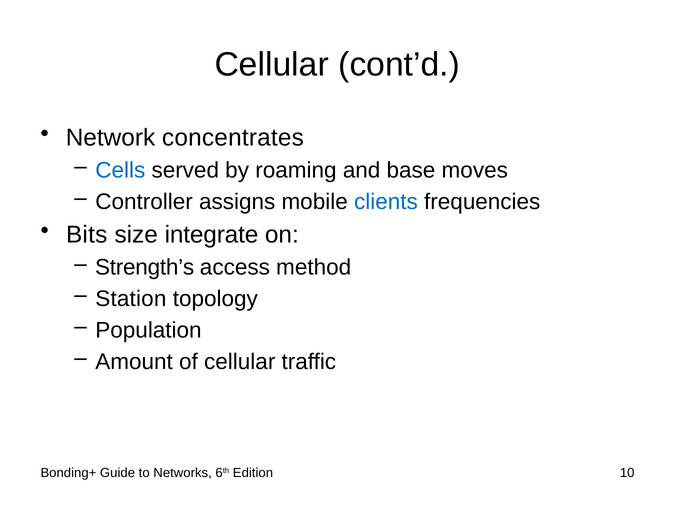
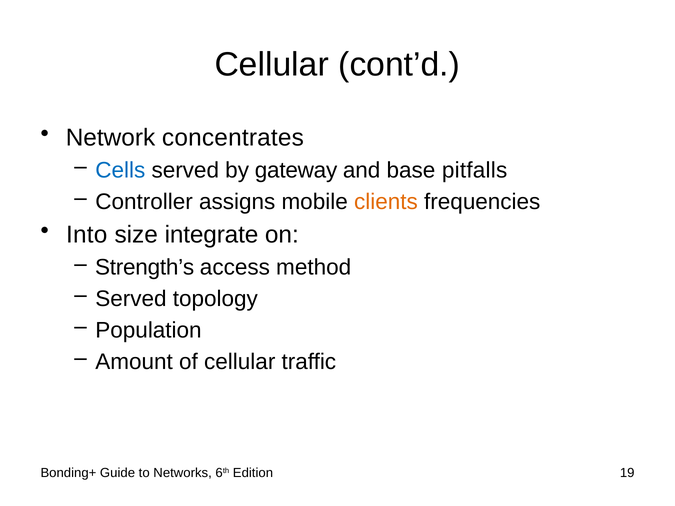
roaming: roaming -> gateway (296, 170)
moves: moves -> pitfalls (475, 170)
clients colour: blue -> orange (386, 202)
Bits: Bits -> Into (87, 235)
Station: Station -> Served (131, 299)
10: 10 -> 19 (627, 473)
